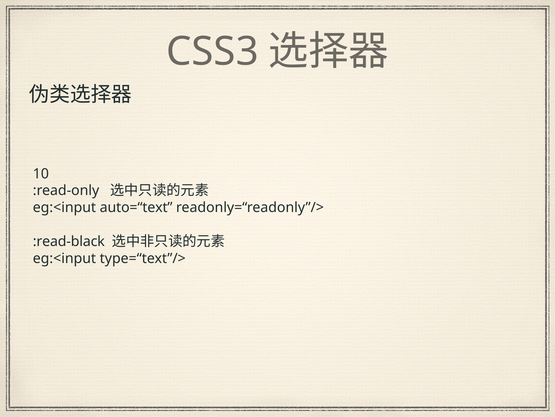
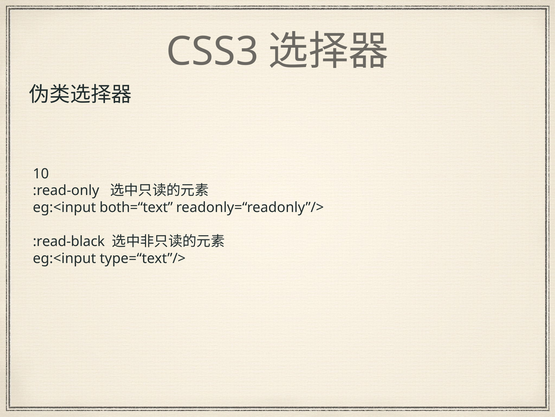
auto=“text: auto=“text -> both=“text (136, 207)
